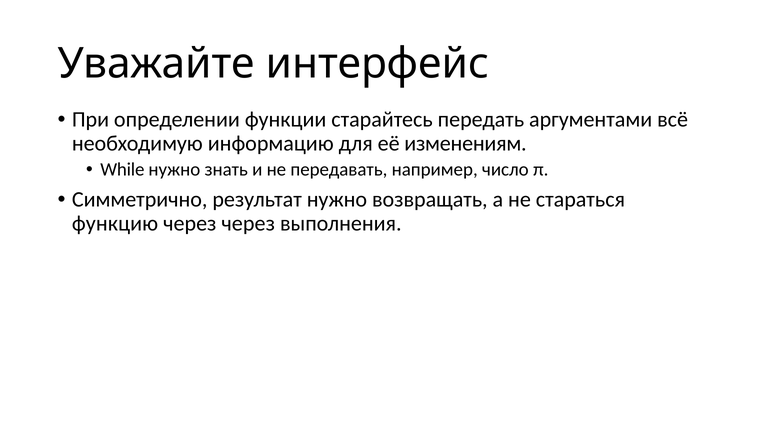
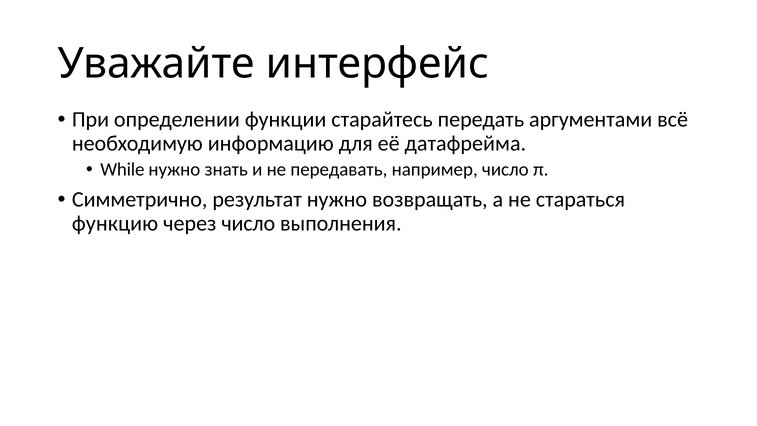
изменениям: изменениям -> датафрейма (465, 143)
через через: через -> число (248, 223)
